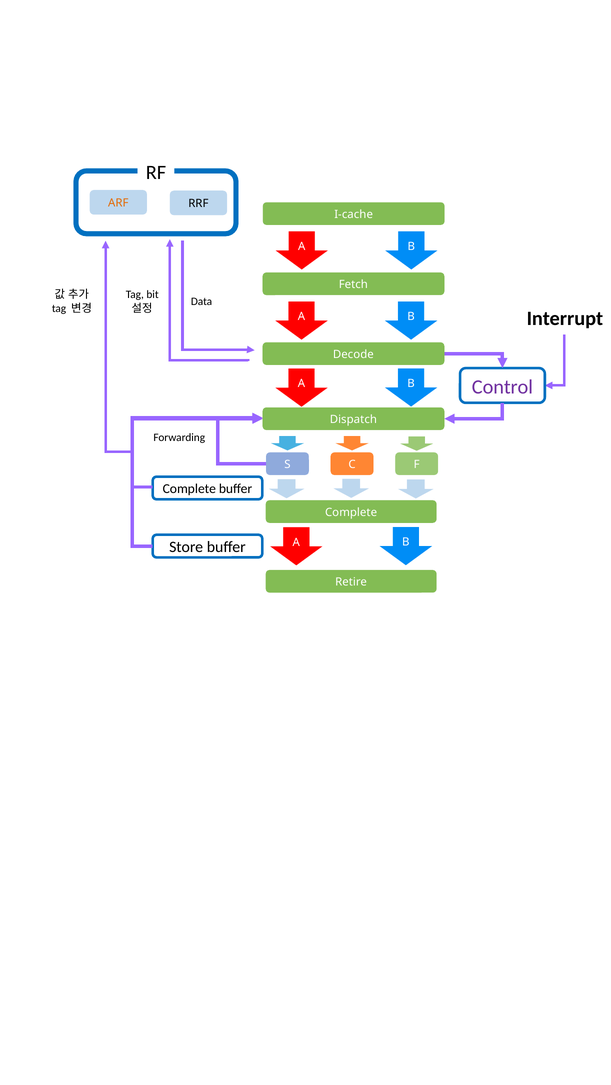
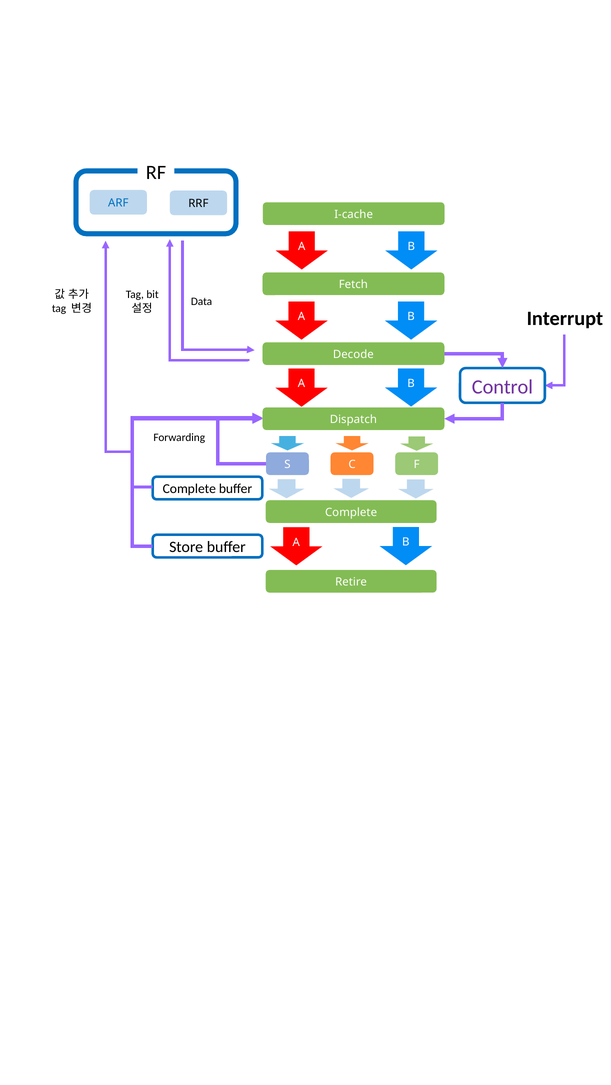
ARF colour: orange -> blue (118, 203)
